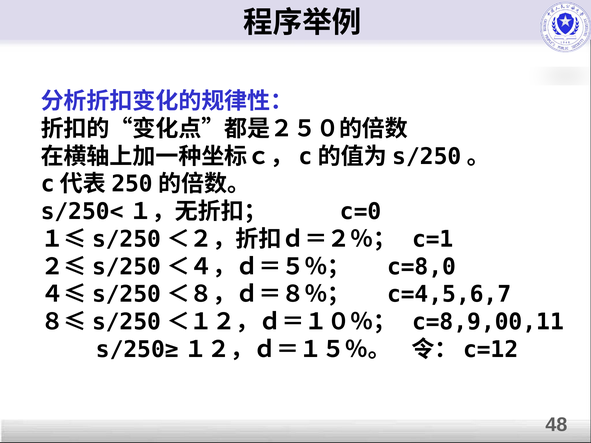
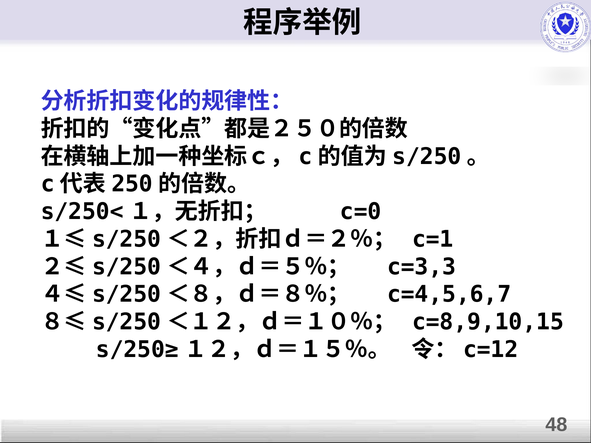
c=8,0: c=8,0 -> c=3,3 (422, 267)
c=8,9,00,11: c=8,9,00,11 -> c=8,9,10,15 (488, 322)
